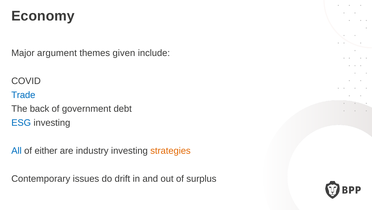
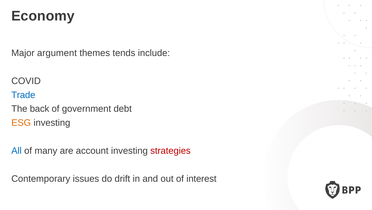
given: given -> tends (124, 53)
ESG colour: blue -> orange (21, 122)
either: either -> many (46, 150)
industry: industry -> account (92, 150)
strategies colour: orange -> red (170, 150)
surplus: surplus -> interest (201, 178)
